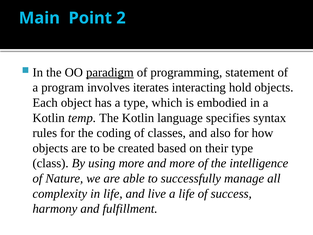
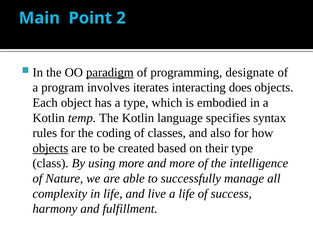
statement: statement -> designate (250, 72)
hold: hold -> does (240, 87)
objects underline: none -> present (50, 148)
